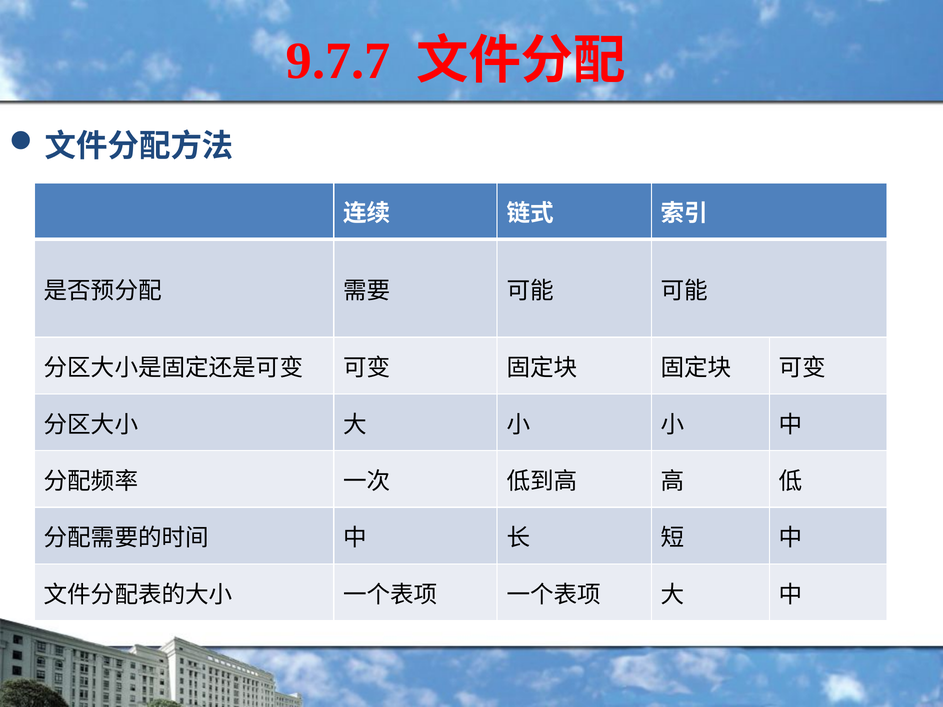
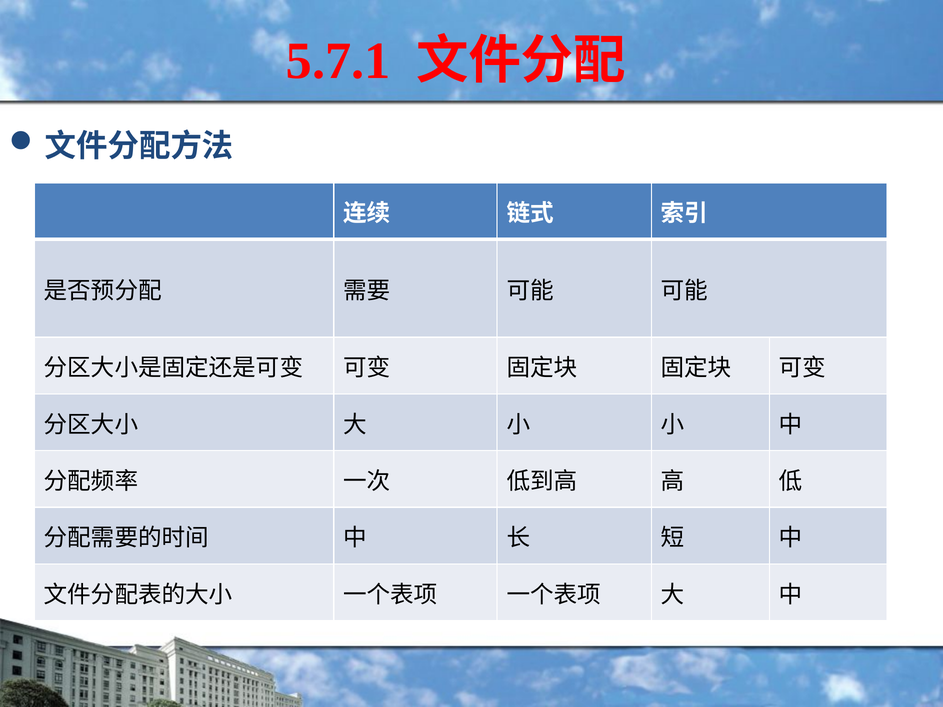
9.7.7: 9.7.7 -> 5.7.1 (338, 61)
